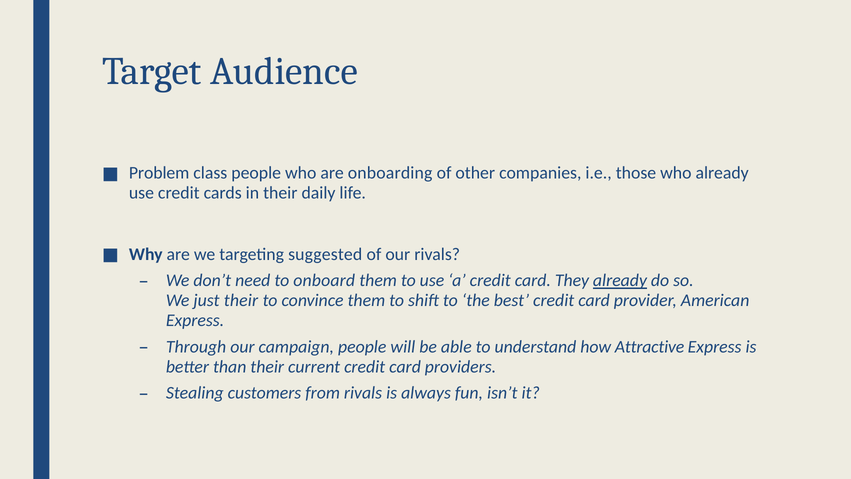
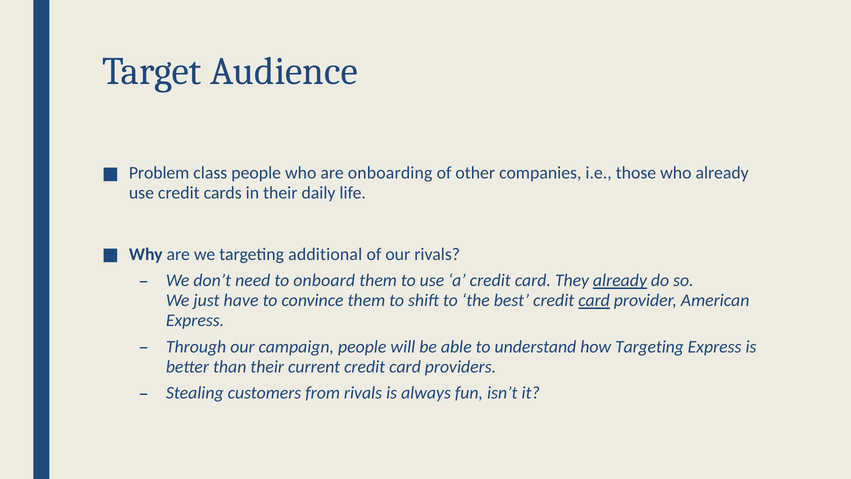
suggested: suggested -> additional (325, 254)
just their: their -> have (241, 300)
card underline: none -> present (594, 300)
how Attractive: Attractive -> Targeting (649, 347)
